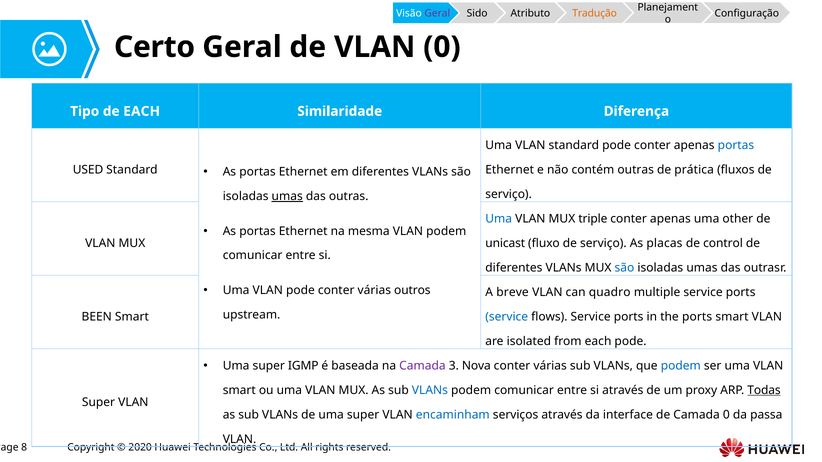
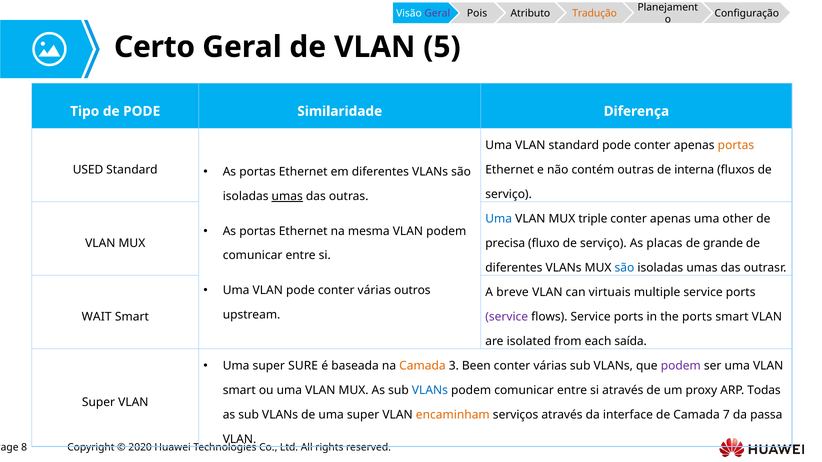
Sido: Sido -> Pois (477, 14)
VLAN 0: 0 -> 5 (442, 47)
de EACH: EACH -> PODE (142, 111)
portas colour: blue -> orange (736, 146)
prática: prática -> interna (694, 170)
unicast: unicast -> precisa (505, 243)
control: control -> grande (723, 243)
quadro: quadro -> virtuais (610, 292)
BEEN: BEEN -> WAIT (97, 317)
service colour: blue -> purple (507, 317)
each pode: pode -> saída (631, 341)
IGMP: IGMP -> SURE (303, 366)
Camada colour: purple -> orange (422, 366)
Nova: Nova -> Been (476, 366)
podem colour: blue -> purple (681, 366)
Todas underline: present -> none (764, 390)
encaminham colour: blue -> orange (453, 415)
Camada 0: 0 -> 7 (726, 415)
